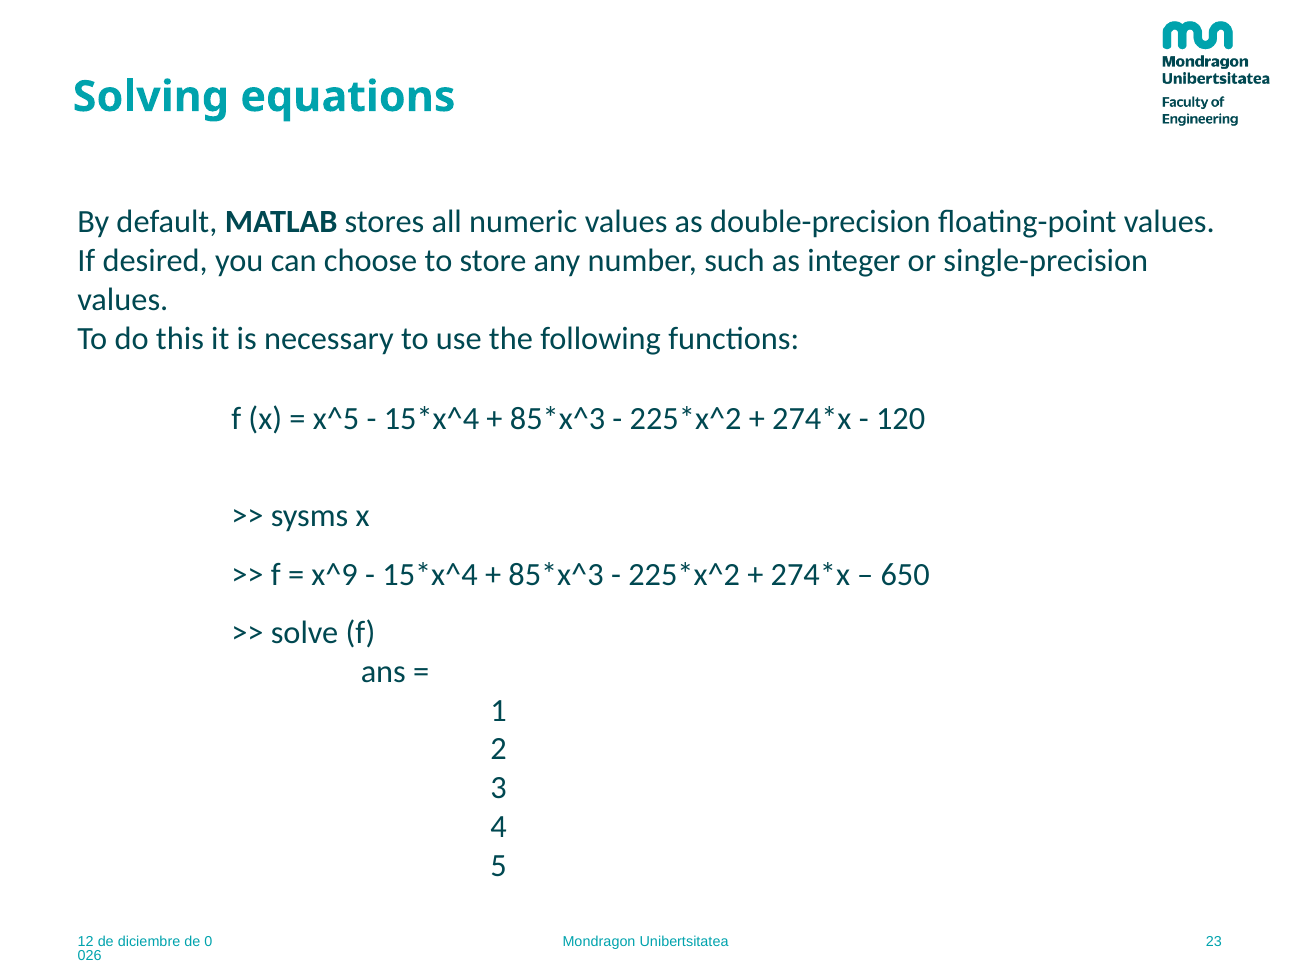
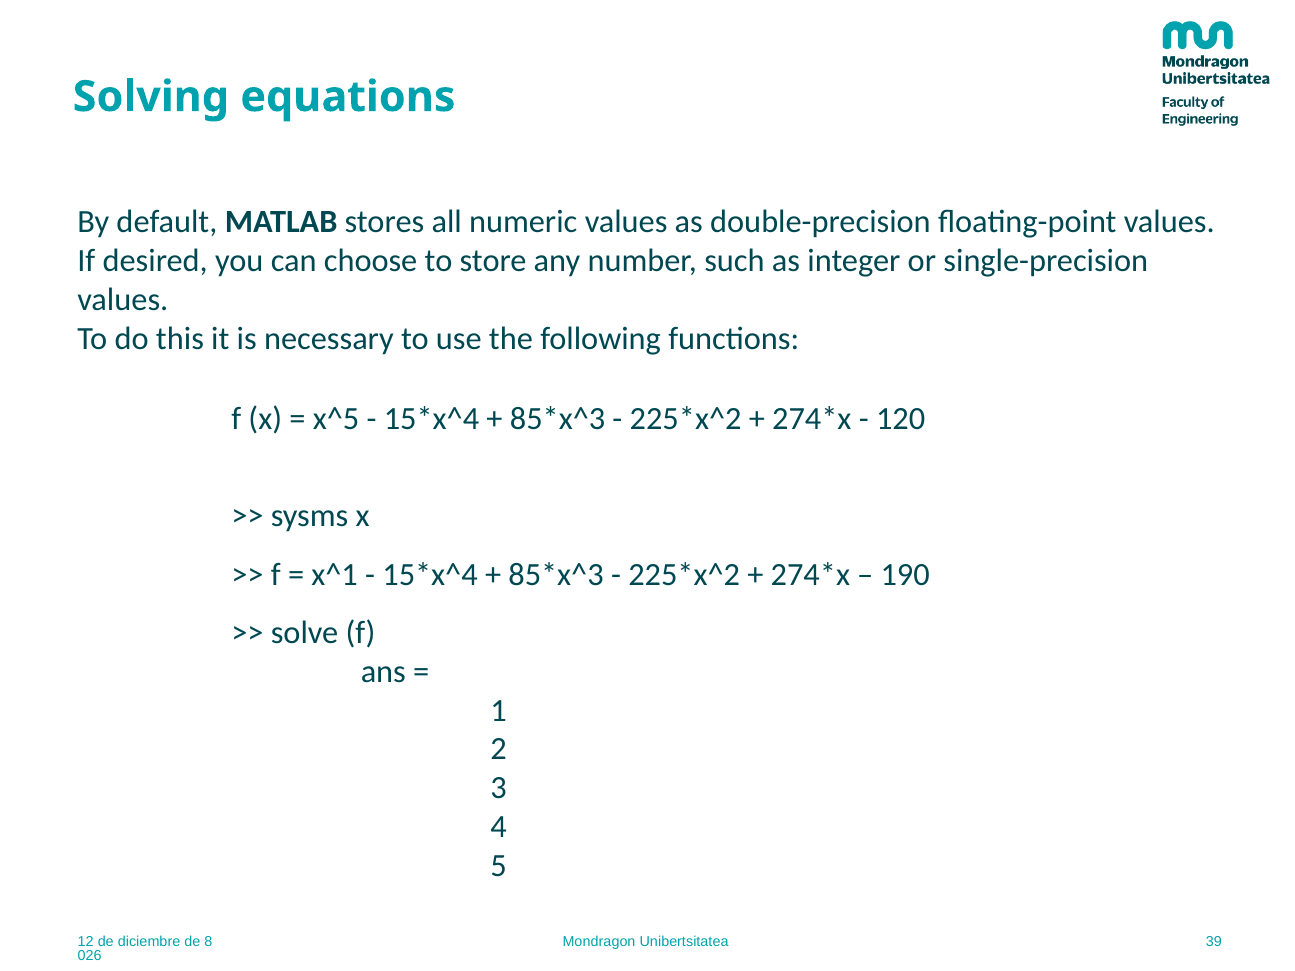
x^9: x^9 -> x^1 (335, 575)
650: 650 -> 190 (905, 575)
0: 0 -> 8 (208, 942)
23: 23 -> 39 (1214, 942)
